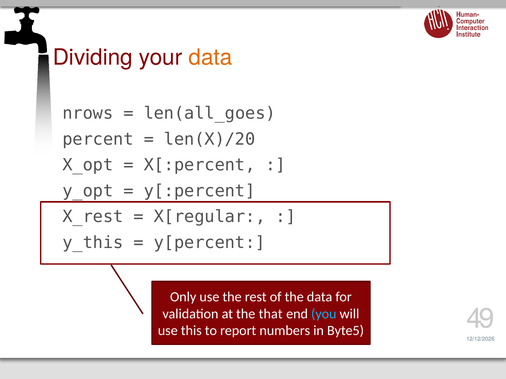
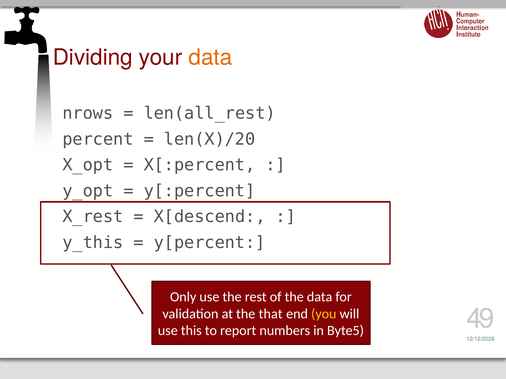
len(all_goes: len(all_goes -> len(all_rest (210, 114)
X[regular: X[regular -> X[descend (210, 217)
you colour: light blue -> yellow (324, 314)
